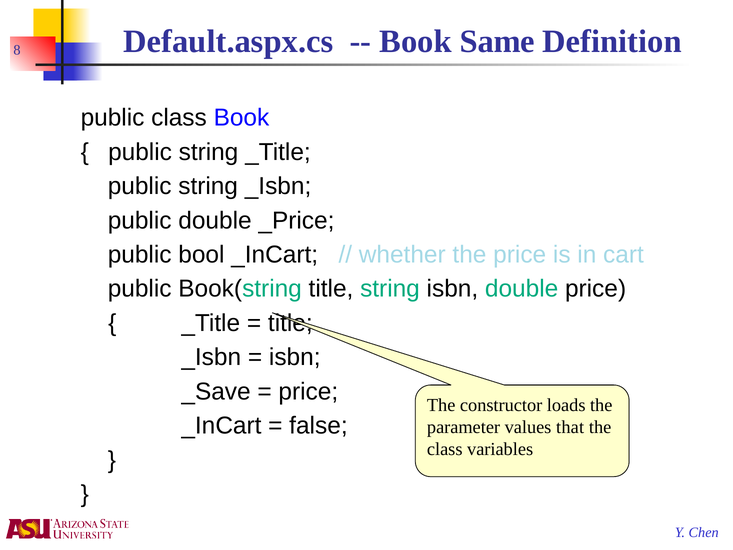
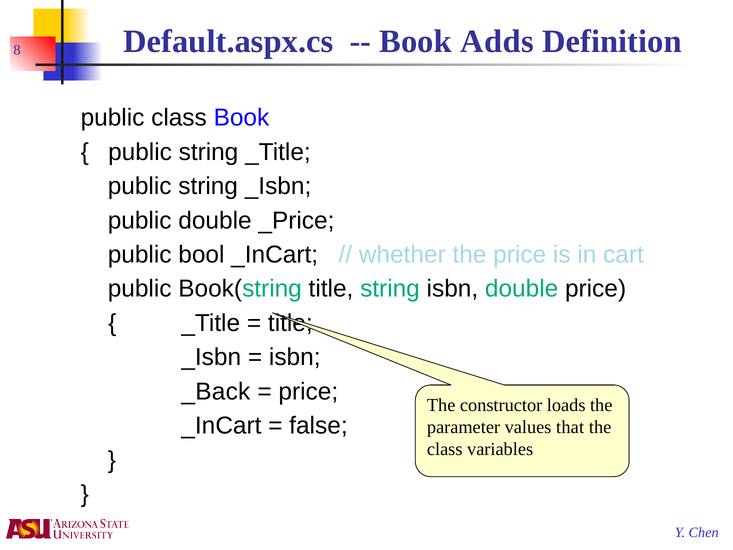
Same: Same -> Adds (497, 41)
_Save: _Save -> _Back (216, 391)
